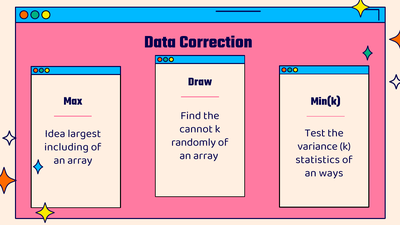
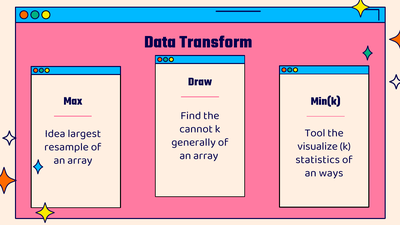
Correction: Correction -> Transform (216, 42)
Test: Test -> Tool (315, 133)
randomly: randomly -> generally (194, 142)
variance: variance -> visualize (318, 146)
including: including -> resample (66, 147)
